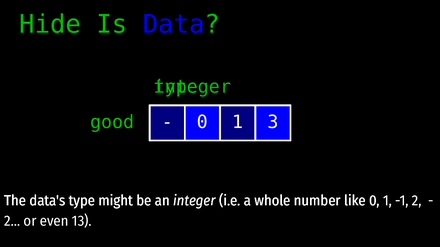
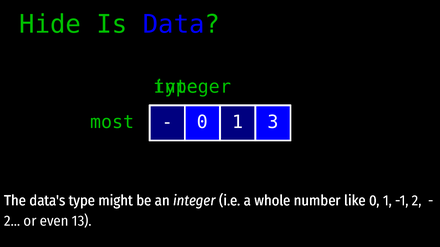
good: good -> most (112, 122)
